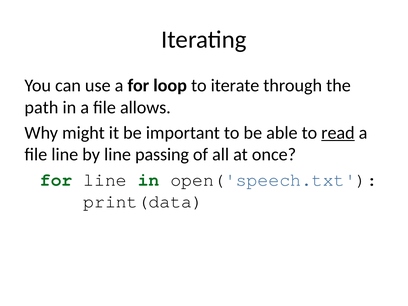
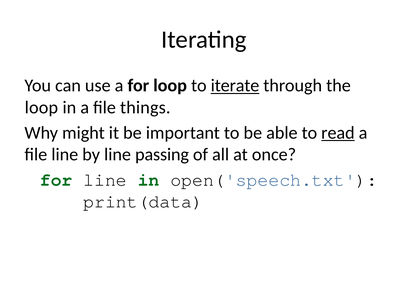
iterate underline: none -> present (235, 86)
path: path -> loop (41, 107)
allows: allows -> things (145, 107)
